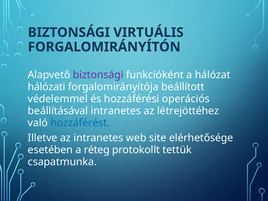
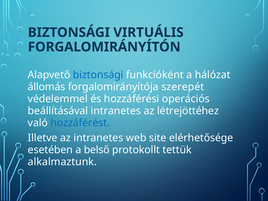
biztonsági colour: purple -> blue (98, 75)
hálózati: hálózati -> állomás (47, 87)
beállított: beállított -> szerepét (183, 87)
réteg: réteg -> belső (97, 150)
csapatmunka: csapatmunka -> alkalmaztunk (62, 162)
